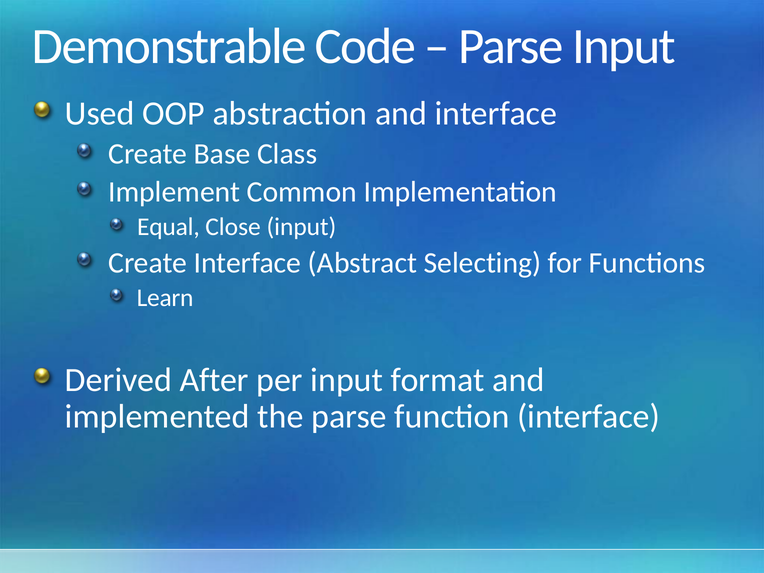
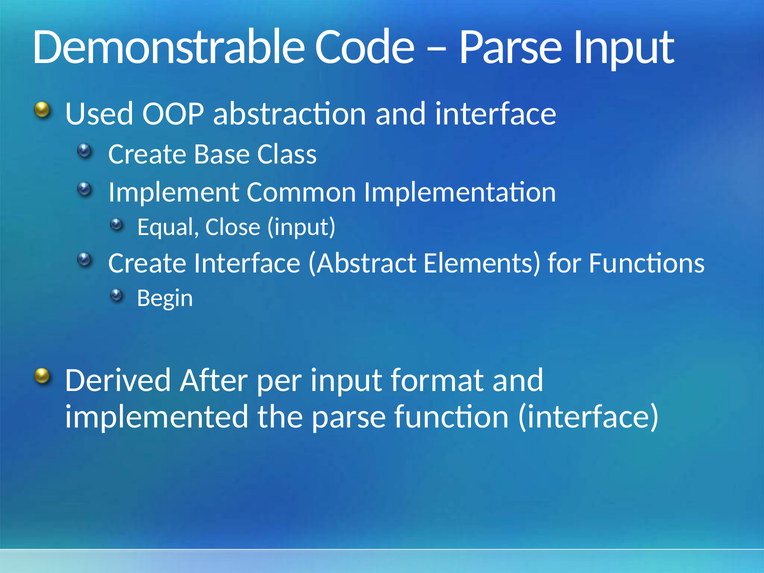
Selecting: Selecting -> Elements (483, 263)
Learn: Learn -> Begin (165, 298)
